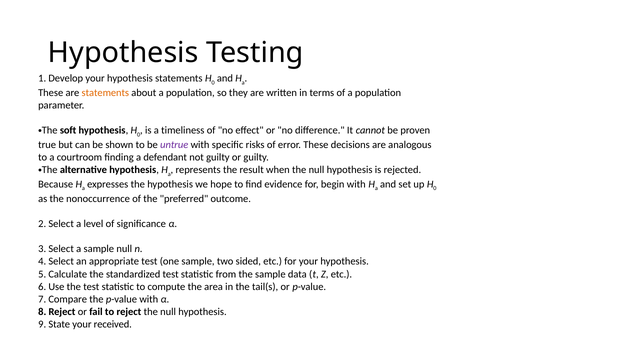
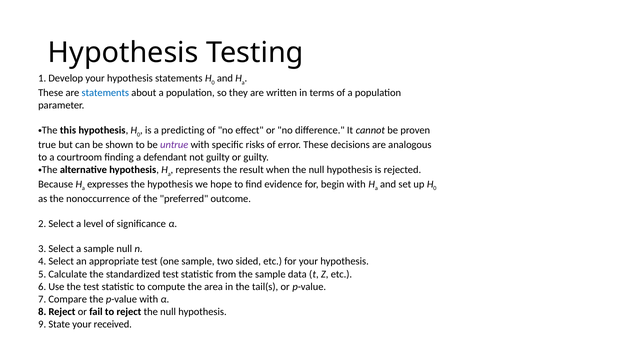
statements colour: orange -> blue (105, 93)
soft: soft -> this (68, 130)
timeliness: timeliness -> predicting (183, 130)
